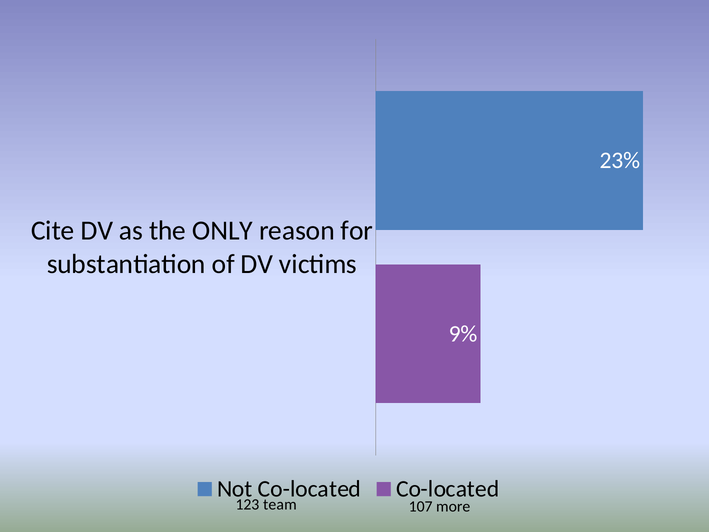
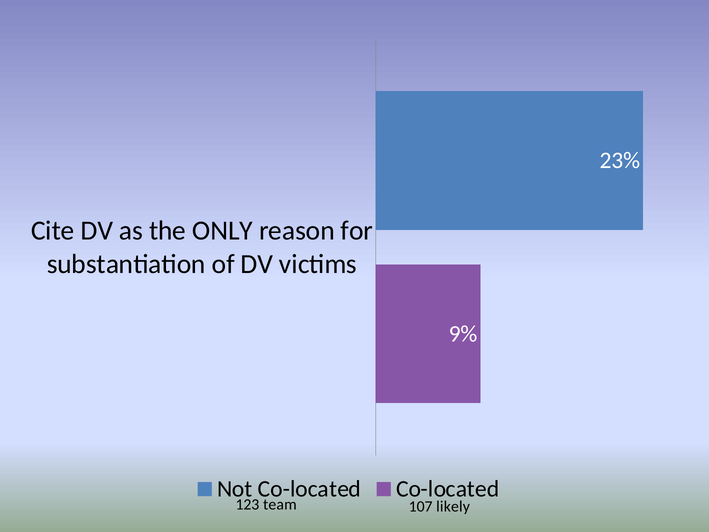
more: more -> likely (453, 506)
